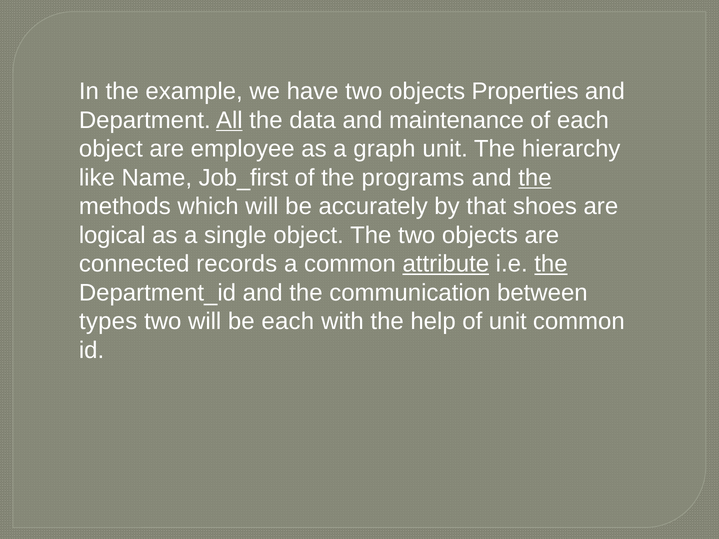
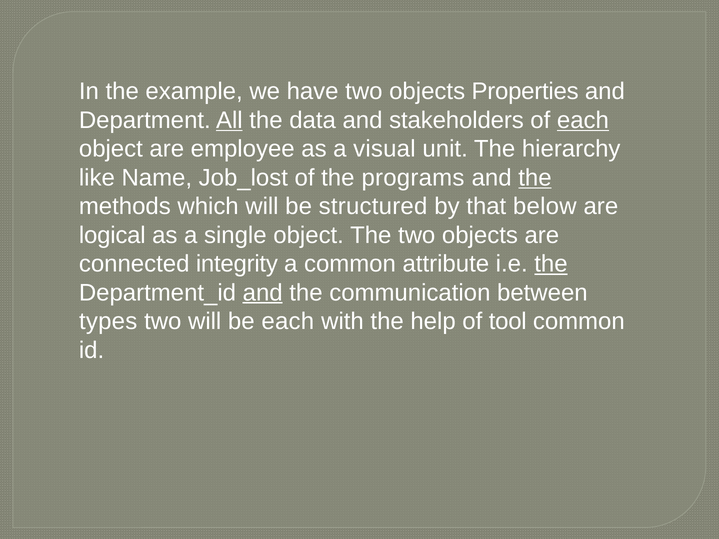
maintenance: maintenance -> stakeholders (456, 120)
each underline: none -> present (583, 120)
graph: graph -> visual (384, 149)
Job_first: Job_first -> Job_lost (243, 178)
accurately: accurately -> structured (373, 207)
shoes: shoes -> below (545, 207)
records: records -> integrity (237, 264)
attribute underline: present -> none (446, 264)
and underline: none -> present (263, 293)
of unit: unit -> tool (508, 322)
